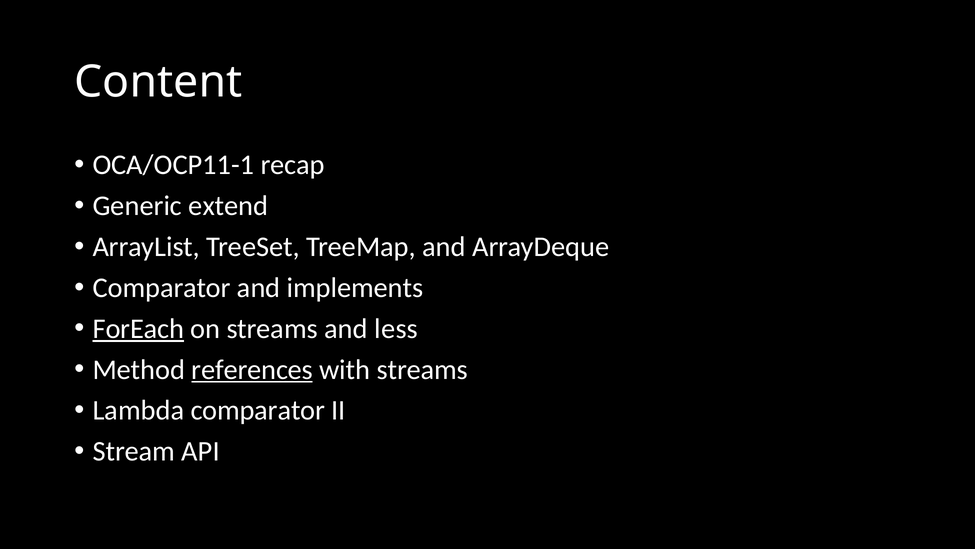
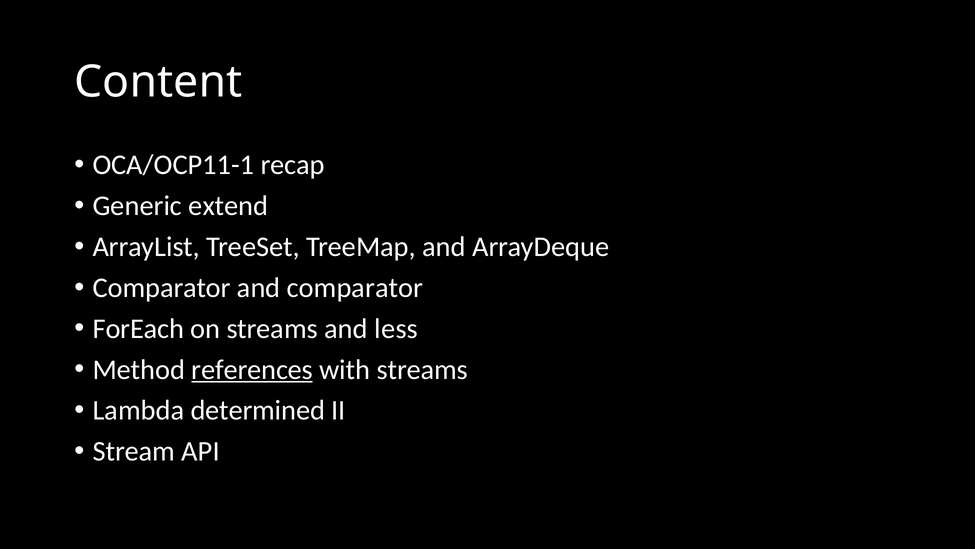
and implements: implements -> comparator (355, 287)
ForEach underline: present -> none (138, 328)
Lambda comparator: comparator -> determined (258, 410)
